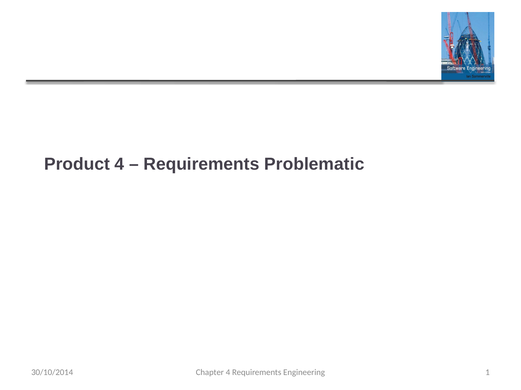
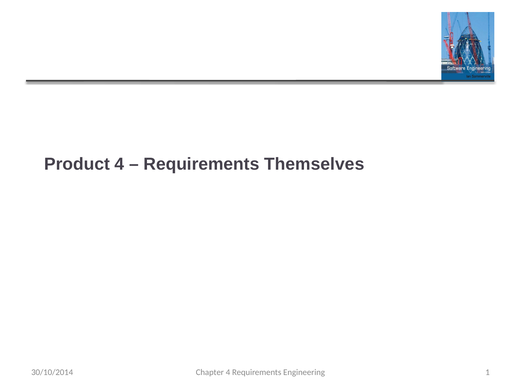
Problematic: Problematic -> Themselves (314, 164)
